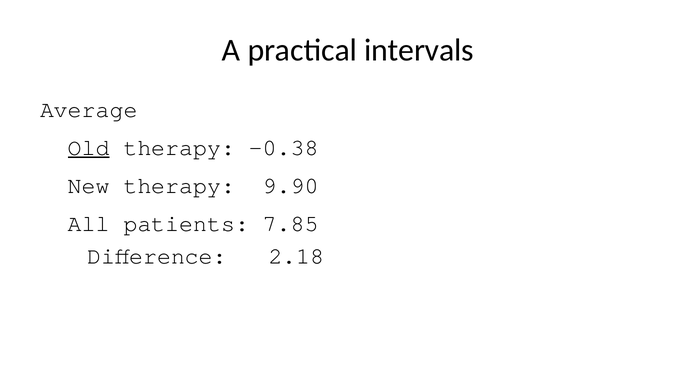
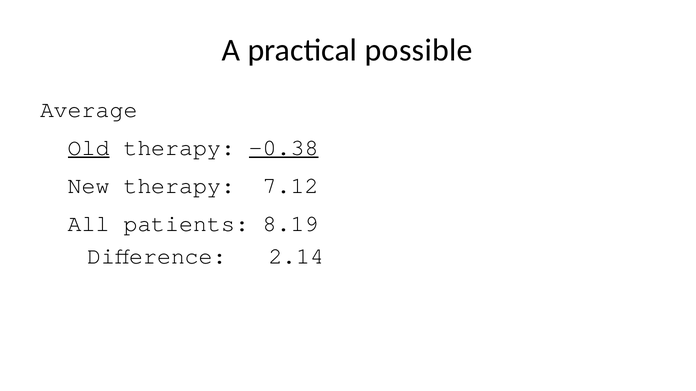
intervals: intervals -> possible (419, 51)
-0.38 underline: none -> present (284, 148)
9.90: 9.90 -> 7.12 (291, 186)
7.85: 7.85 -> 8.19 (291, 224)
2.18: 2.18 -> 2.14 (296, 256)
